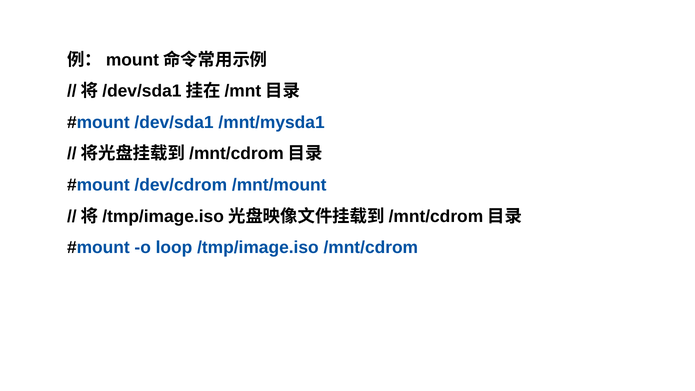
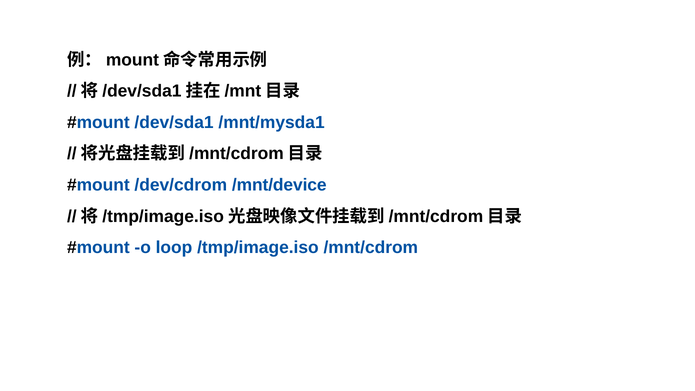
/mnt/mount: /mnt/mount -> /mnt/device (279, 185)
